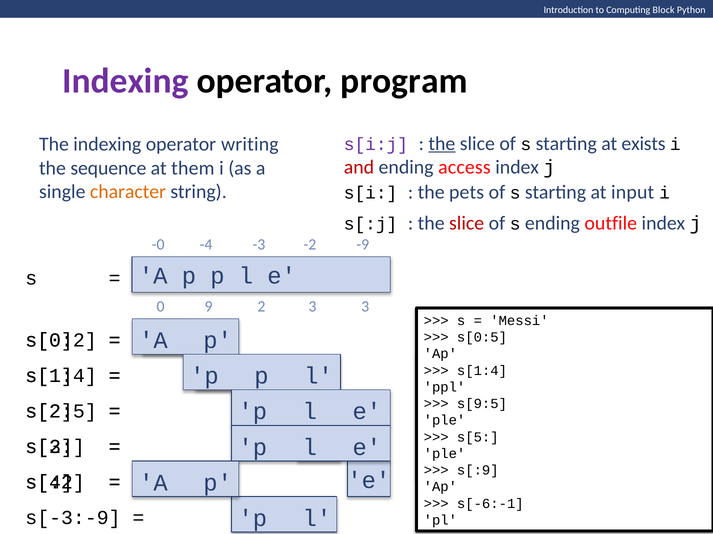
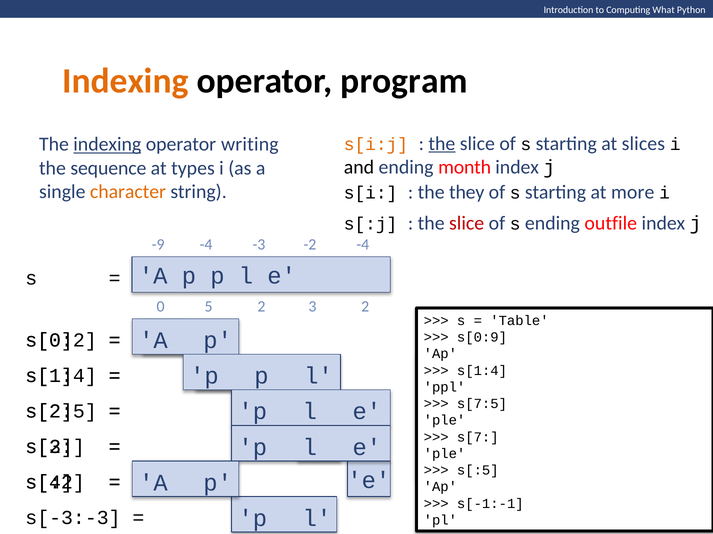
Block: Block -> What (664, 10)
Indexing colour: purple -> orange (125, 81)
indexing underline: none -> present (107, 145)
s[i:j colour: purple -> orange (376, 144)
exists: exists -> slices (643, 144)
and colour: red -> black (359, 167)
access: access -> month (465, 167)
them: them -> types (193, 168)
pets: pets -> they (467, 192)
input: input -> more (633, 192)
-0: -0 -> -9 (158, 245)
-2 -9: -9 -> -4 (363, 245)
9: 9 -> 5 (209, 307)
3 3: 3 -> 2 (365, 307)
Messi: Messi -> Table (519, 321)
s[0:5: s[0:5 -> s[0:9 (482, 338)
s[9:5: s[9:5 -> s[7:5 (482, 404)
s[5: s[5 -> s[7 (478, 438)
s[:9: s[:9 -> s[:5 (478, 471)
s[-6:-1: s[-6:-1 -> s[-1:-1 (490, 504)
s[-3:-9: s[-3:-9 -> s[-3:-3 (73, 519)
